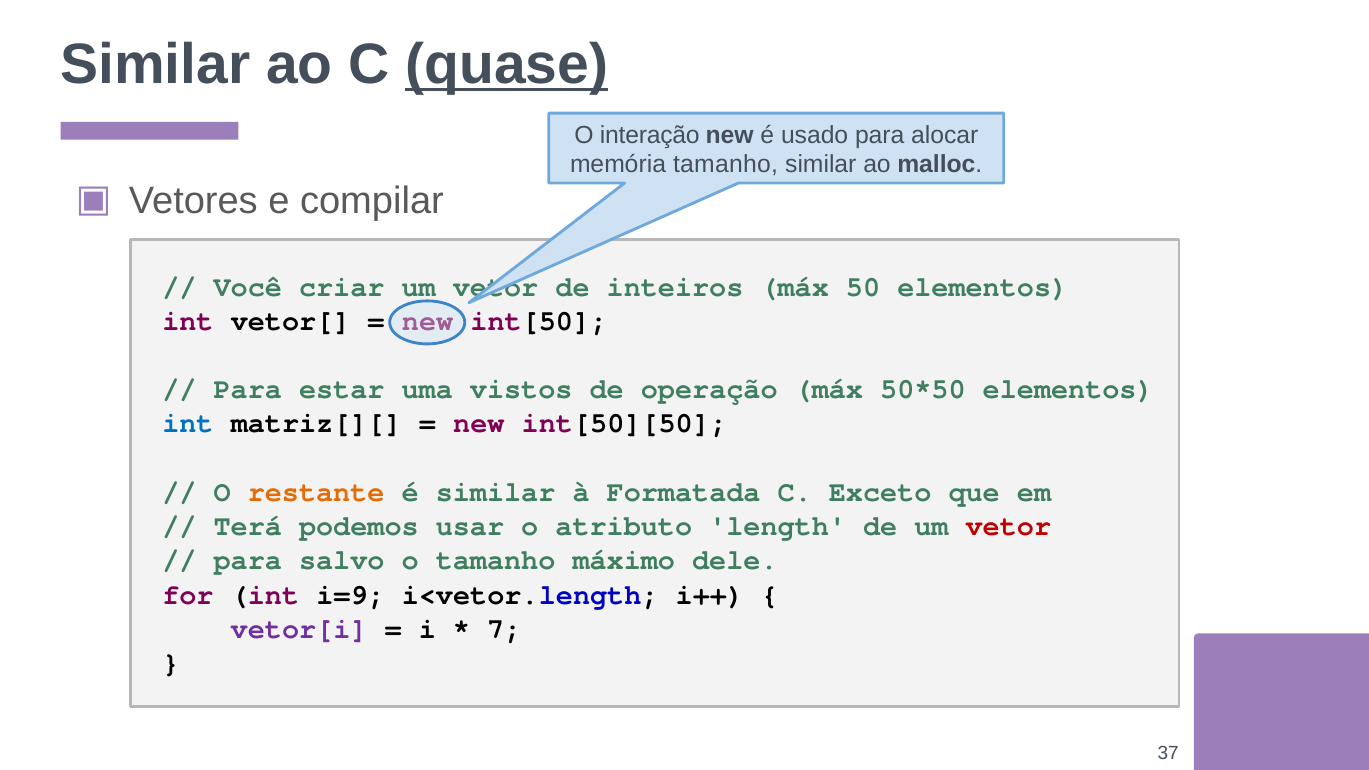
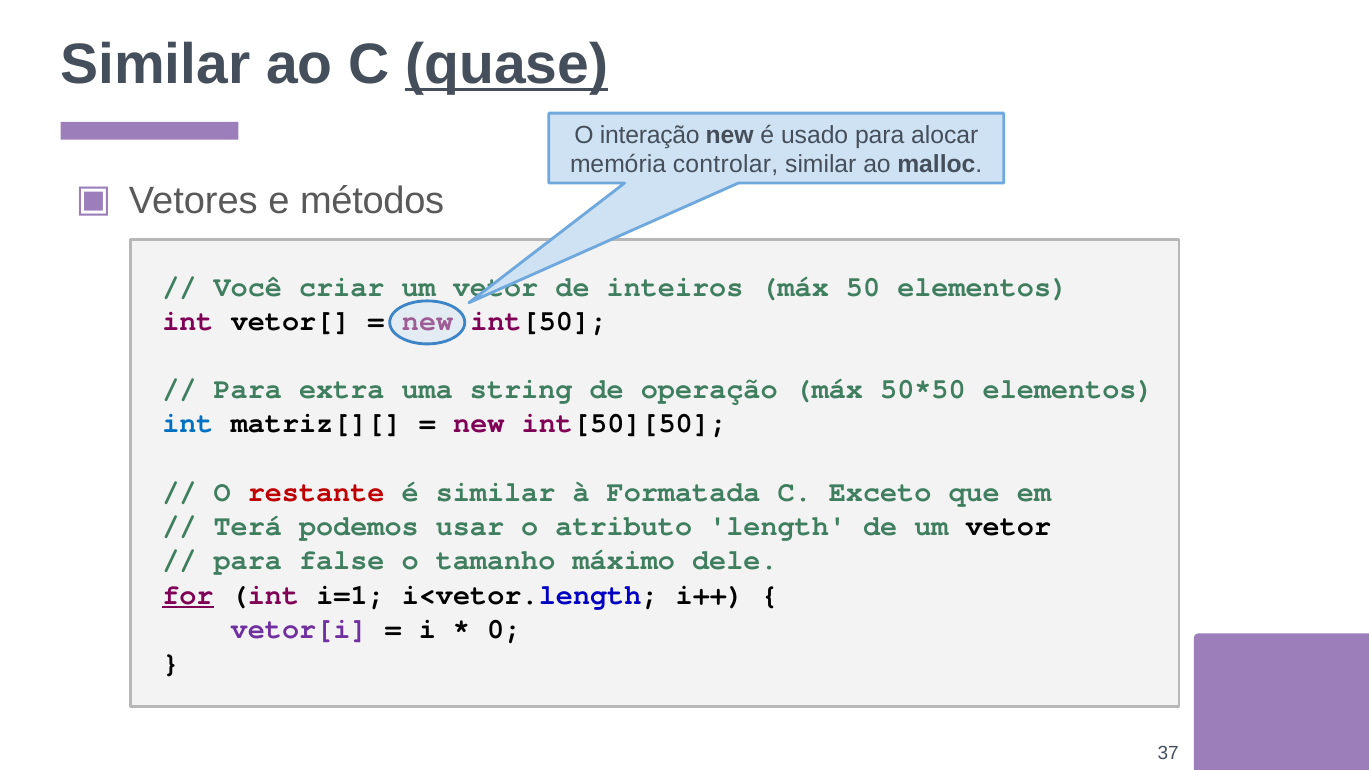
memória tamanho: tamanho -> controlar (725, 165)
compilar: compilar -> métodos (372, 201)
estar: estar -> extra (342, 389)
vistos: vistos -> string (521, 389)
restante colour: orange -> red (316, 492)
vetor colour: red -> black (1008, 526)
salvo: salvo -> false (342, 561)
for underline: none -> present (188, 595)
i=9: i=9 -> i=1 (351, 595)
7: 7 -> 0 (504, 629)
